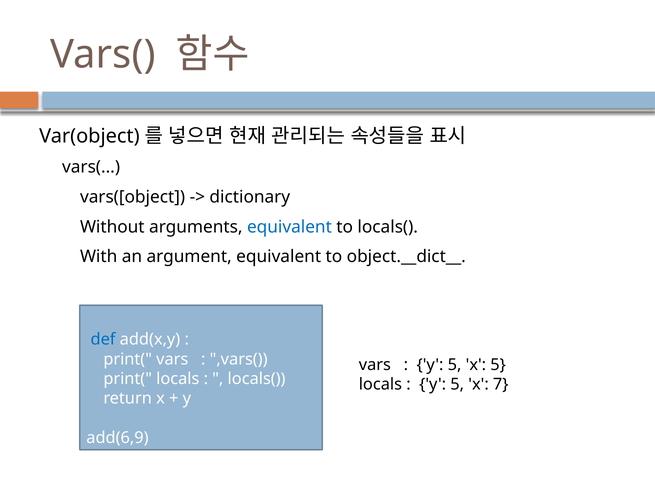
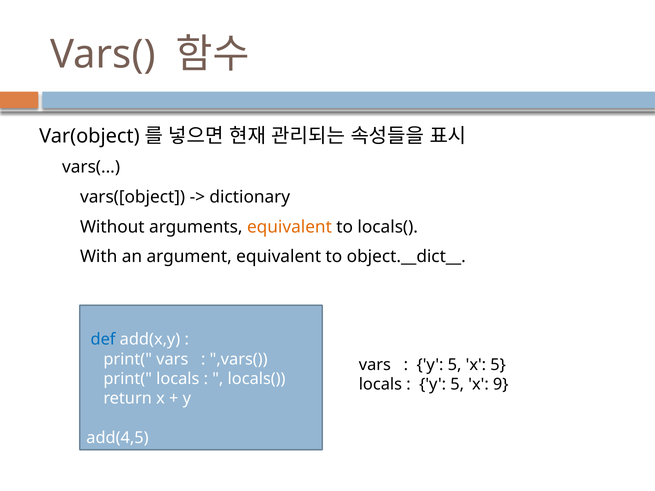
equivalent colour: blue -> orange (289, 227)
7: 7 -> 9 (501, 385)
add(6,9: add(6,9 -> add(4,5 (117, 438)
